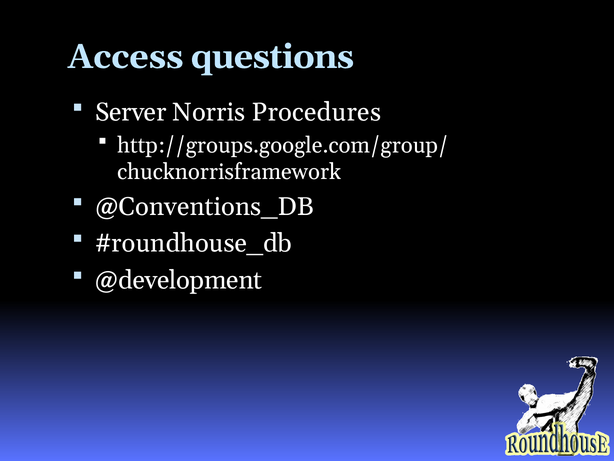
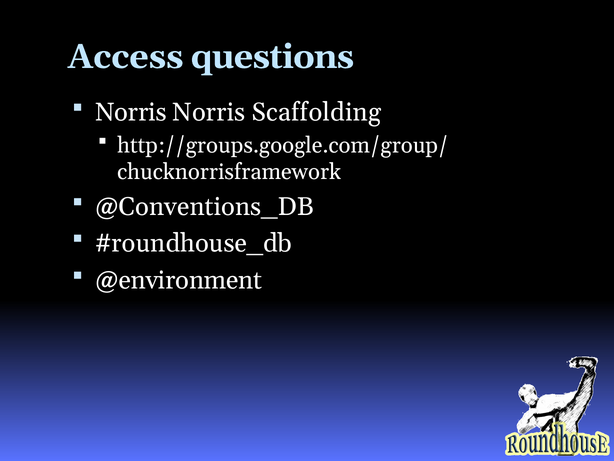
Server: Server -> Norris (131, 112)
Procedures: Procedures -> Scaffolding (316, 112)
@development: @development -> @environment (179, 280)
